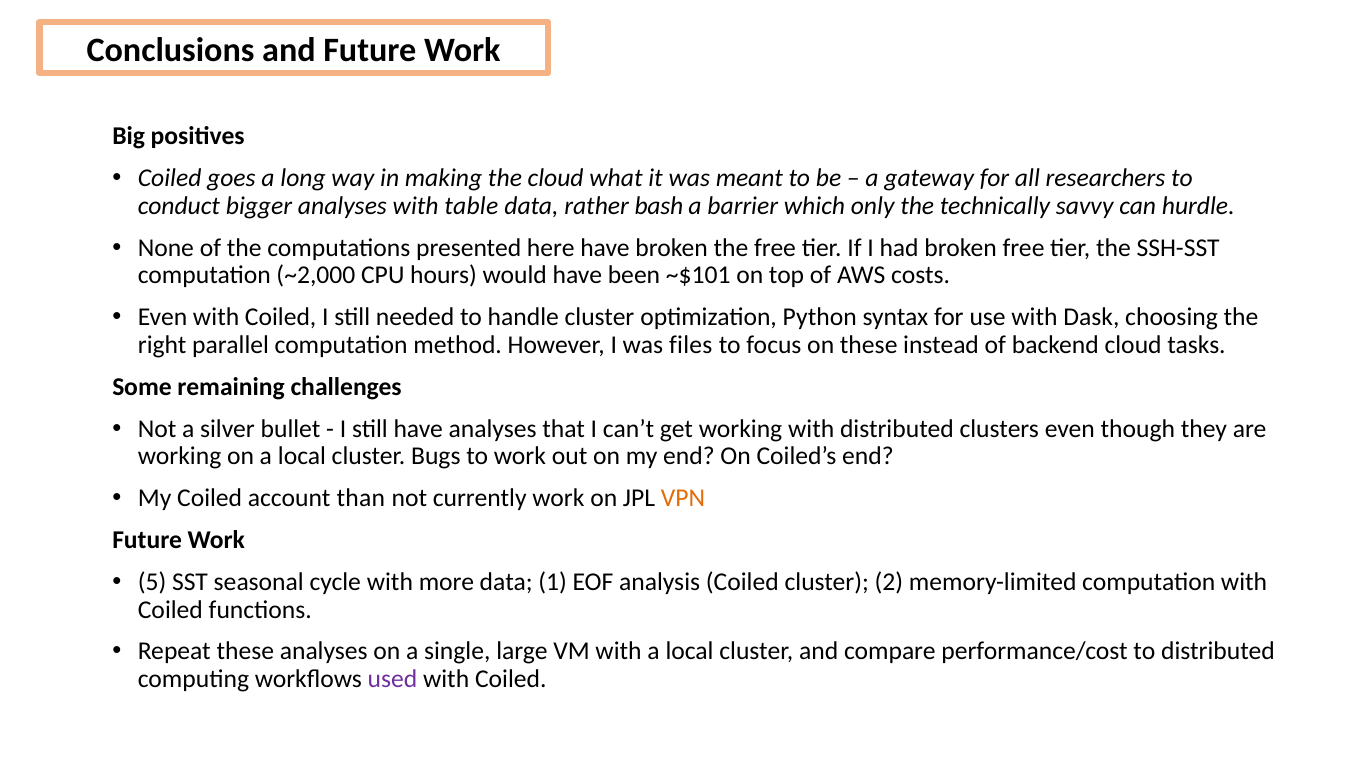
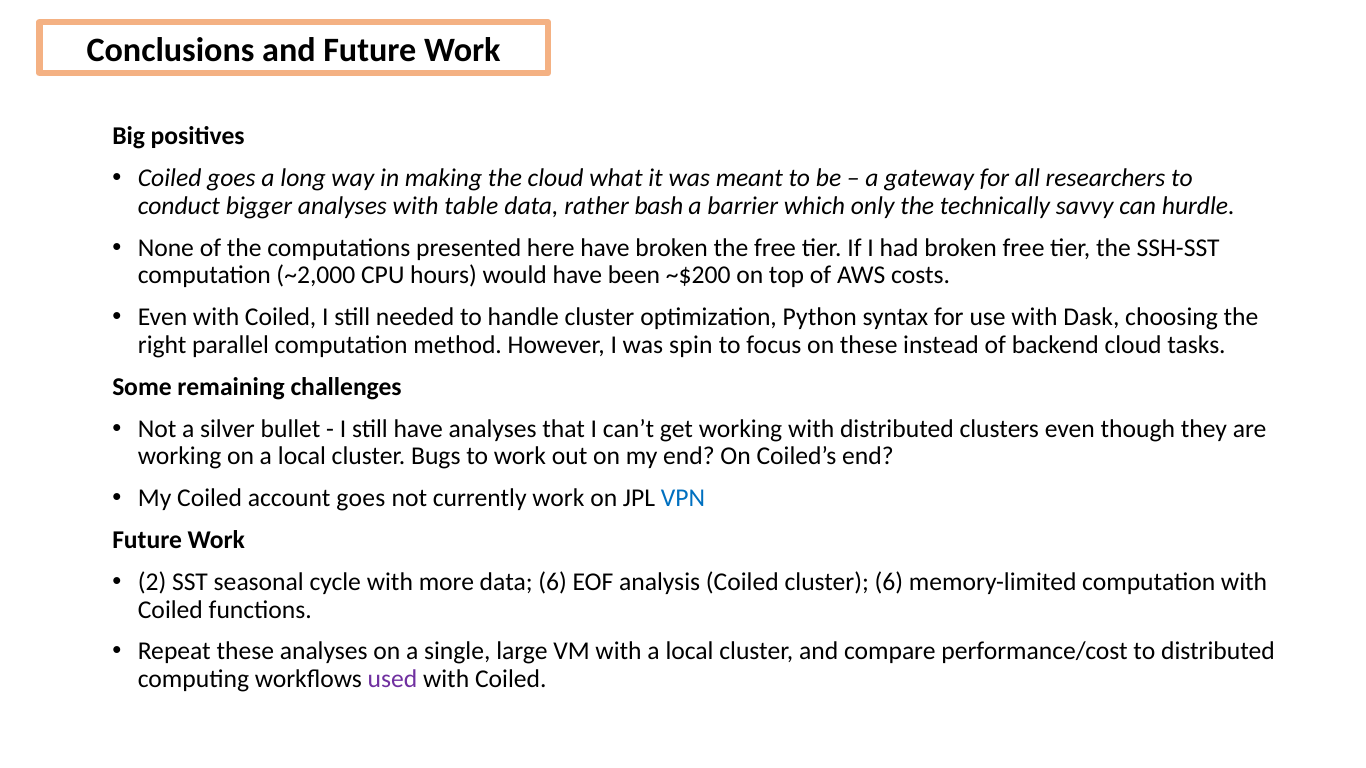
~$101: ~$101 -> ~$200 (698, 275)
files: files -> spin (691, 345)
account than: than -> goes (361, 498)
VPN colour: orange -> blue (683, 498)
5: 5 -> 2 (152, 582)
data 1: 1 -> 6 (553, 582)
cluster 2: 2 -> 6 (889, 582)
